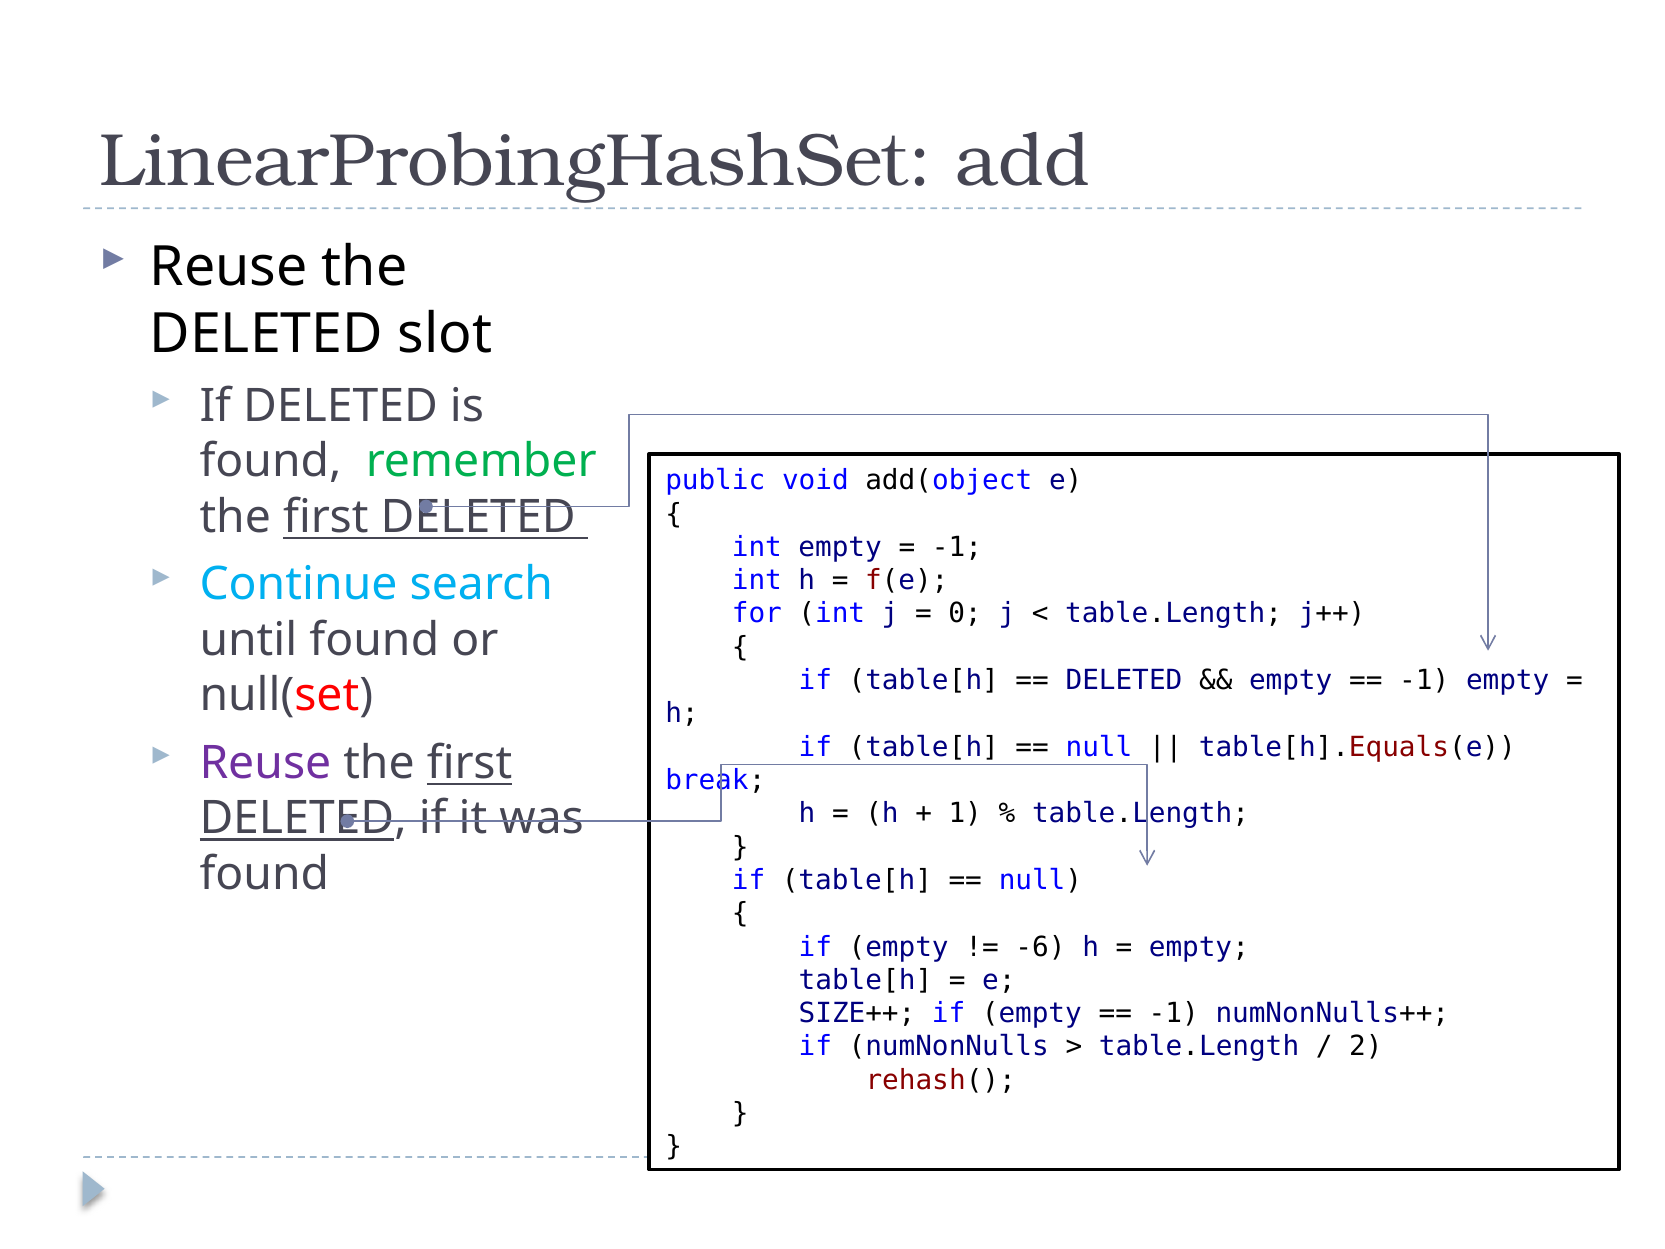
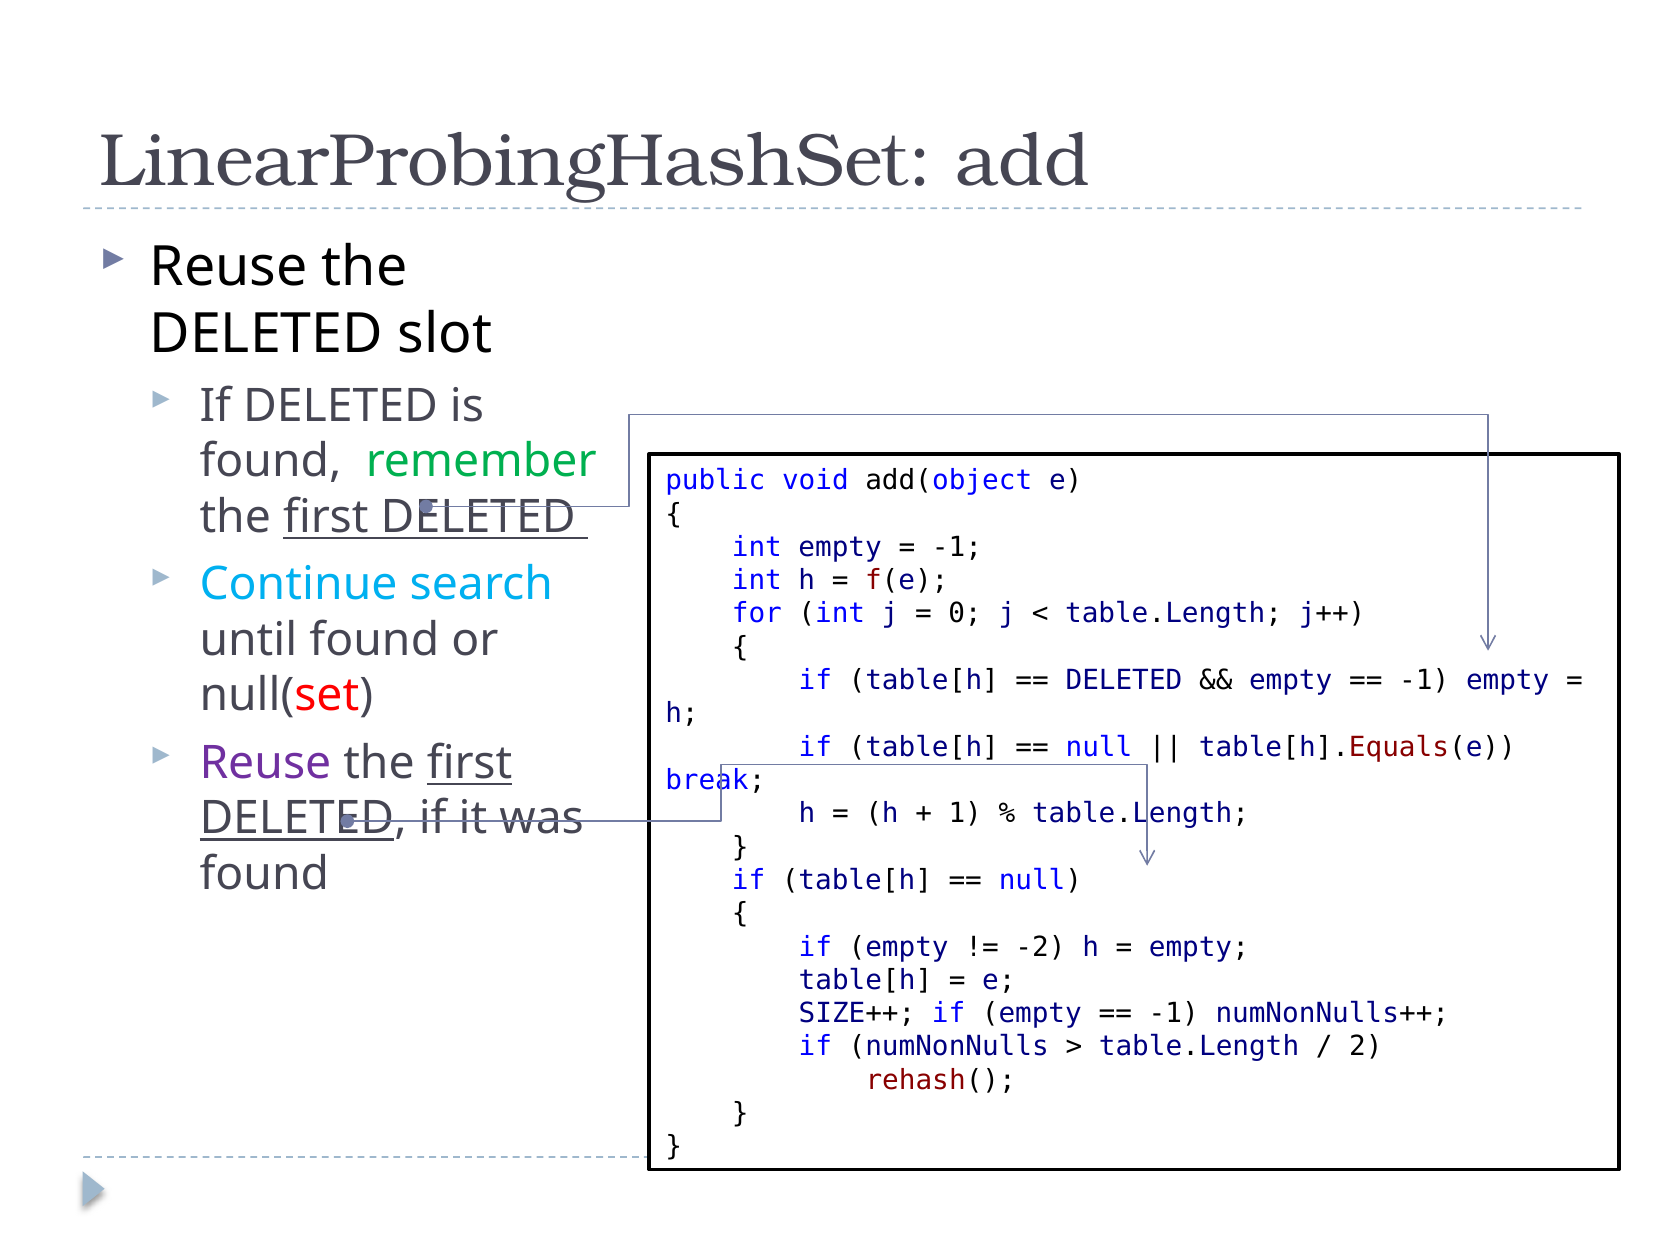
-6: -6 -> -2 (1040, 947)
